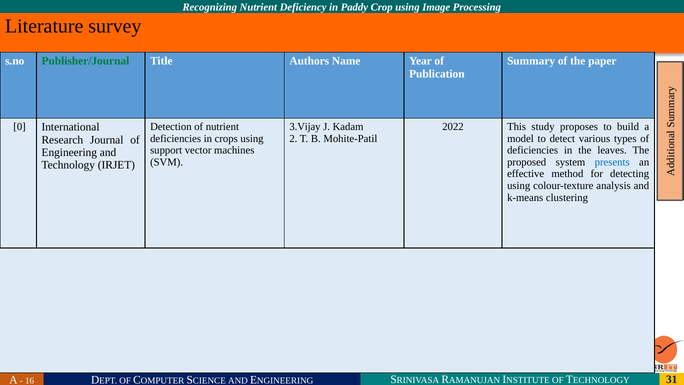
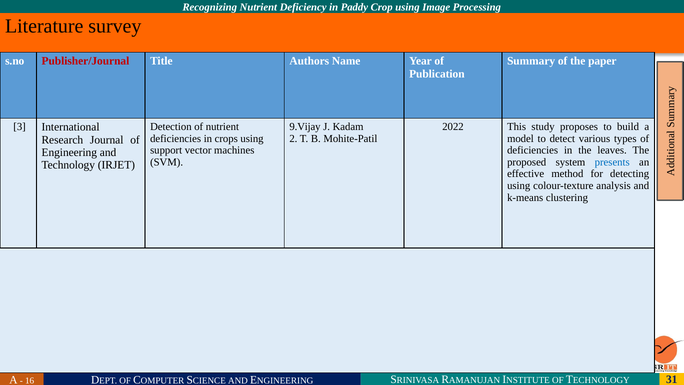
Publisher/Journal colour: green -> red (85, 61)
0: 0 -> 3 (20, 127)
3.Vijay: 3.Vijay -> 9.Vijay (305, 127)
